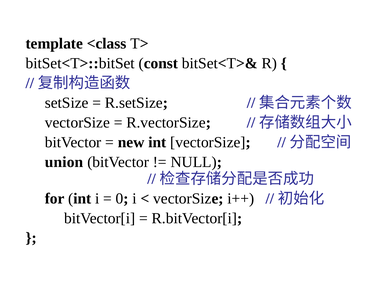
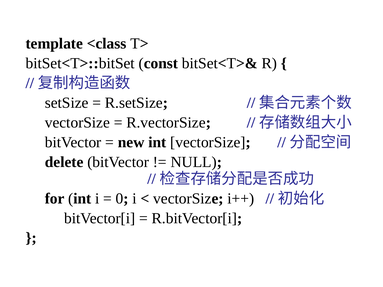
union: union -> delete (64, 162)
